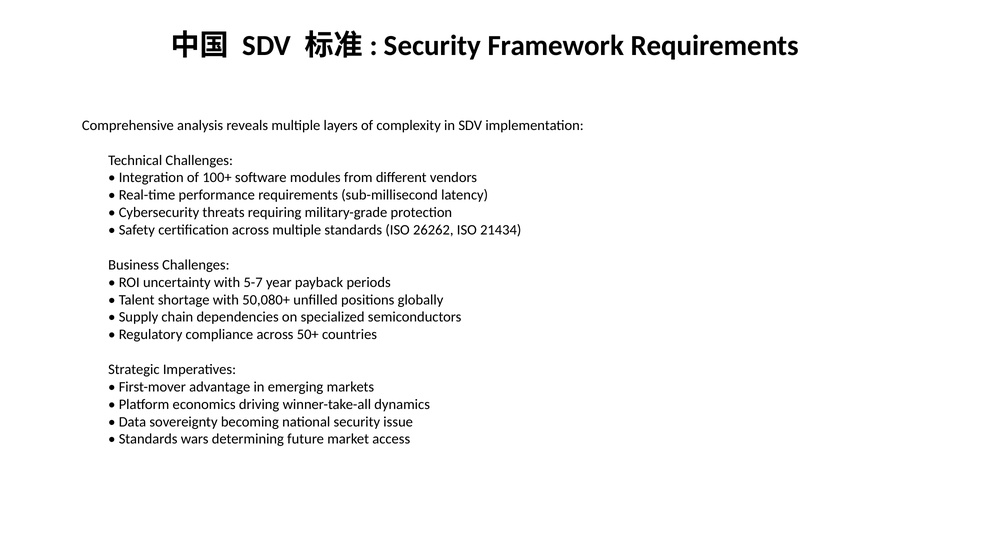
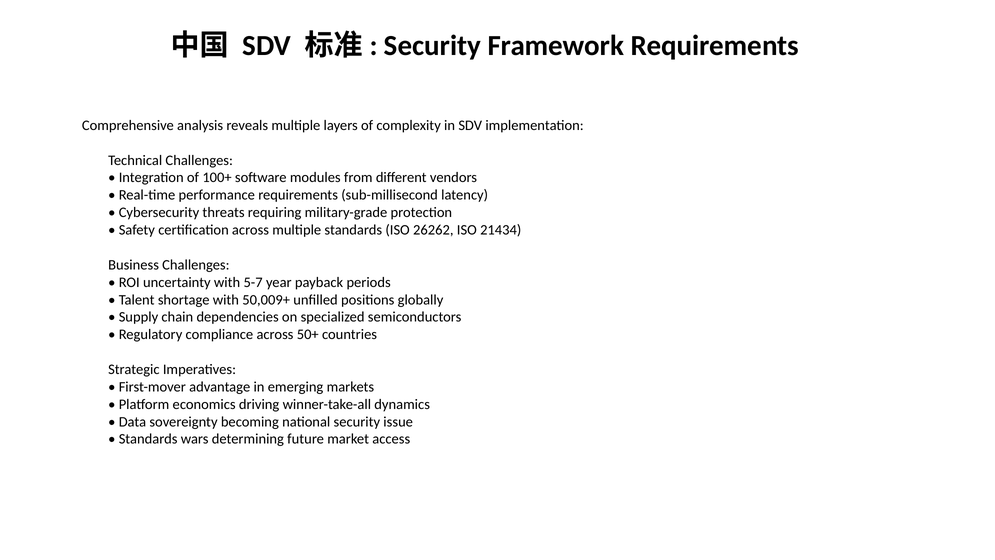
50,080+: 50,080+ -> 50,009+ (266, 300)
